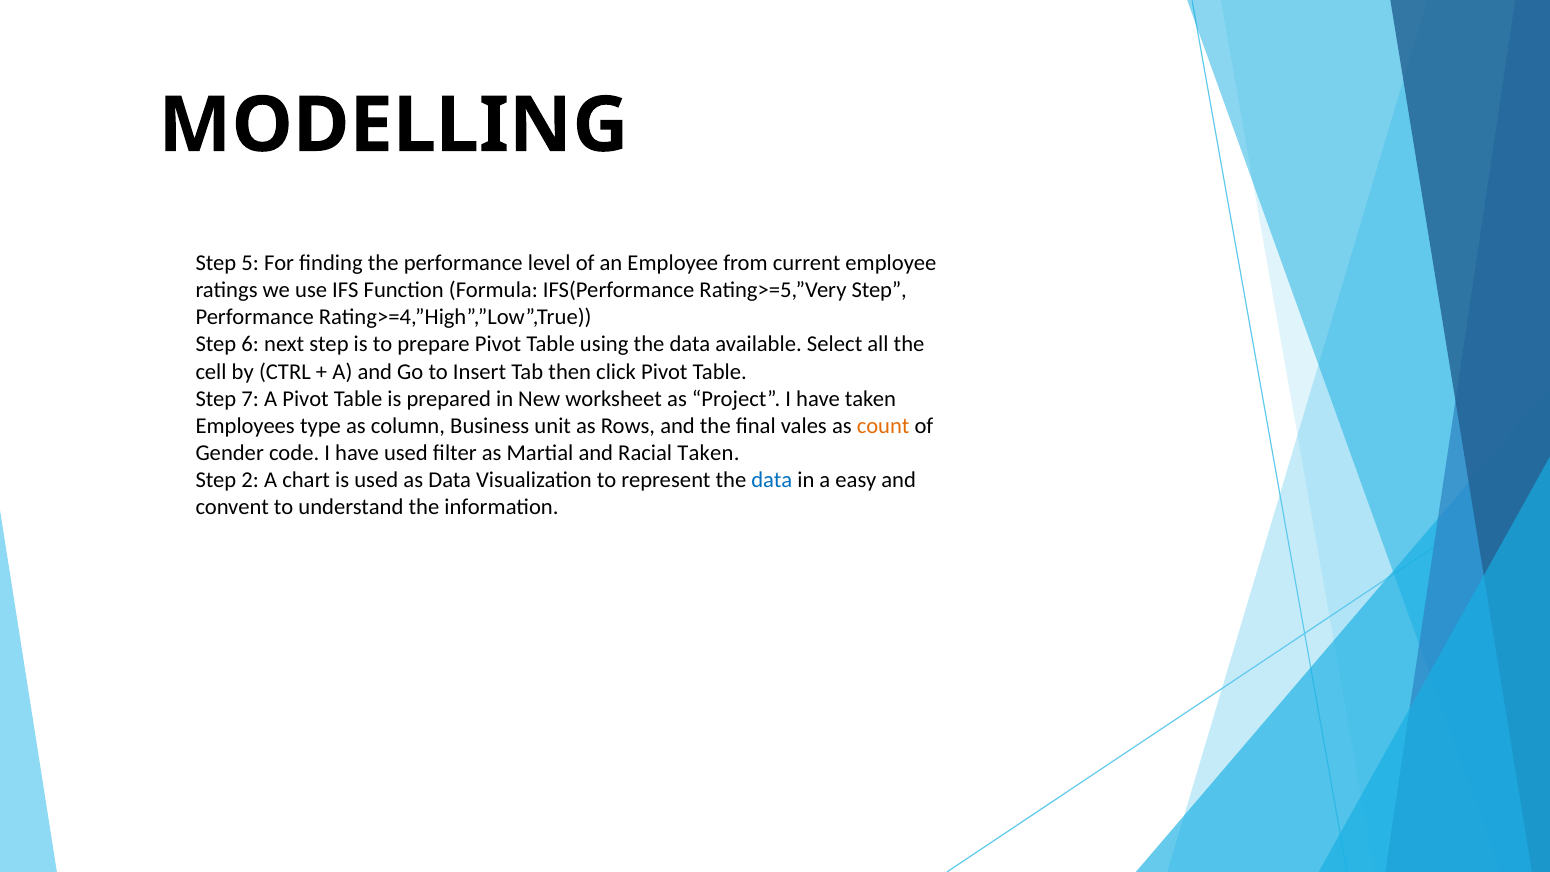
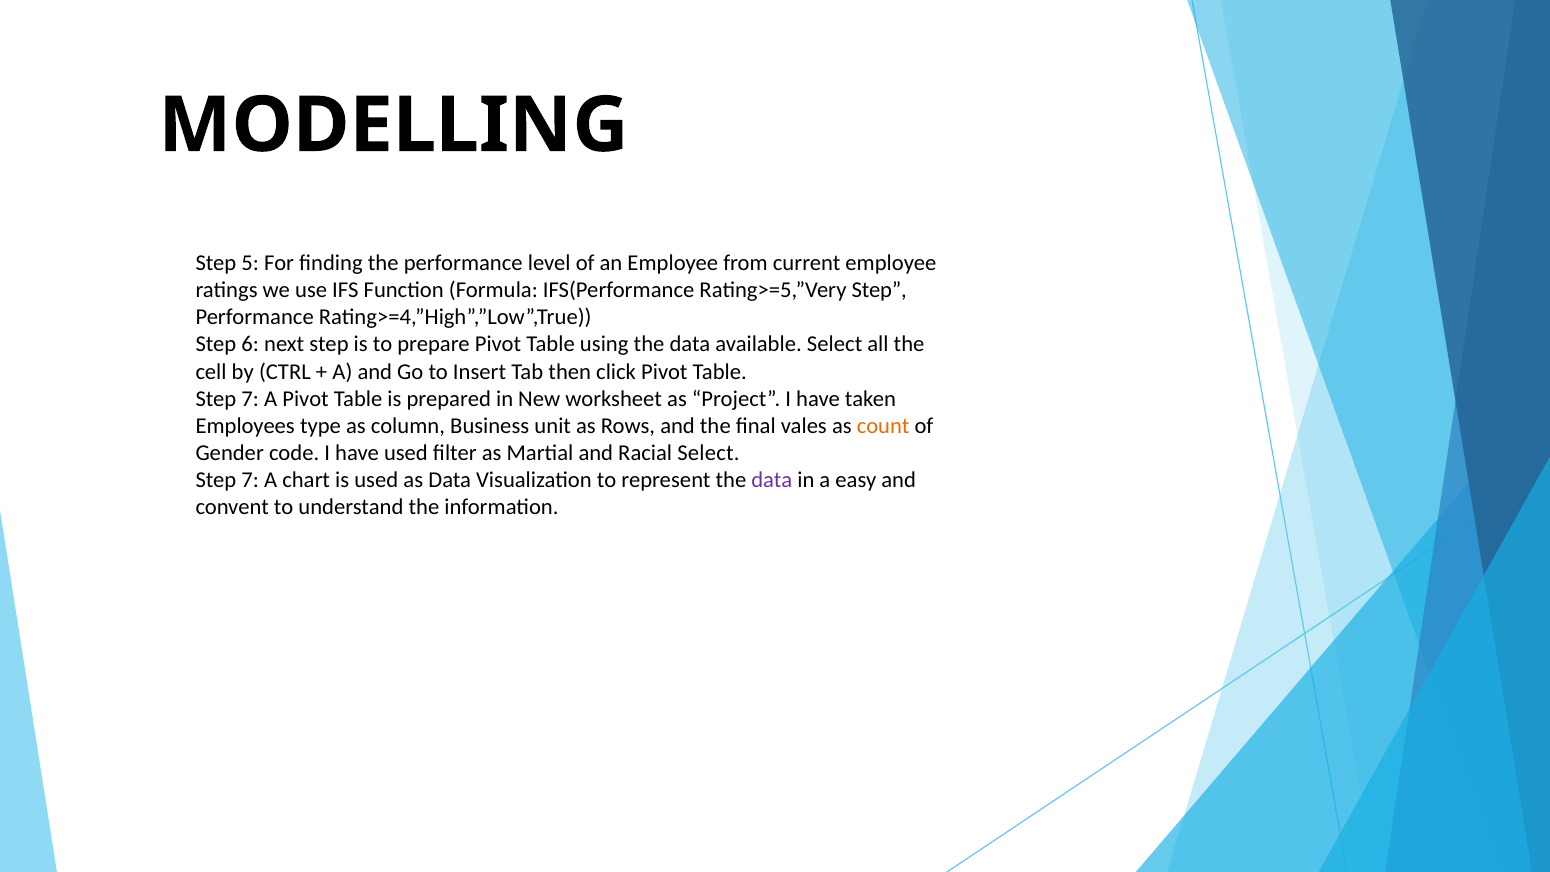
Racial Taken: Taken -> Select (708, 453)
2: 2 -> 7 (250, 480)
data colour: blue -> purple (772, 480)
